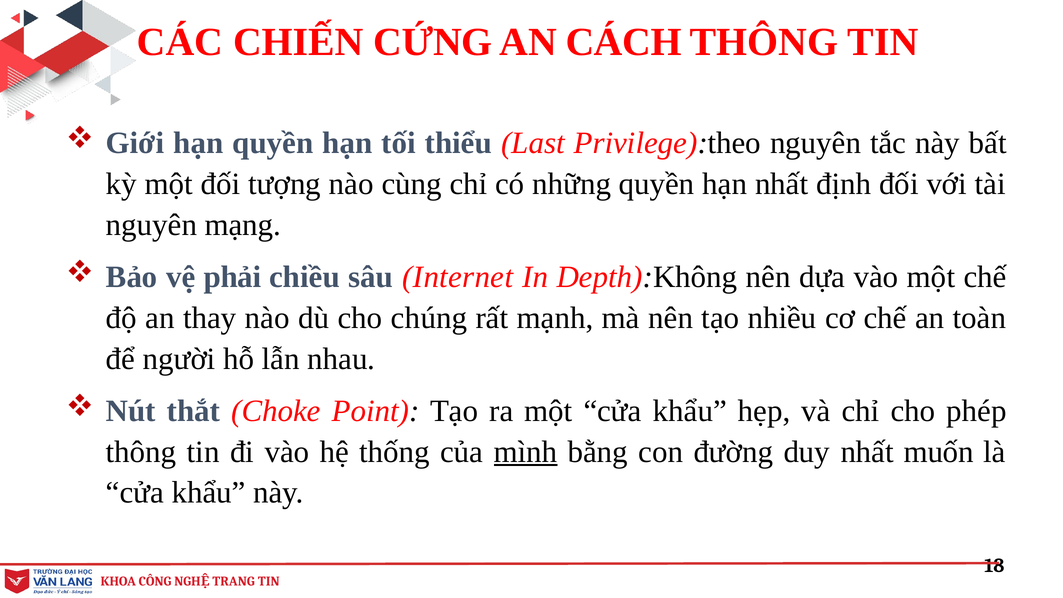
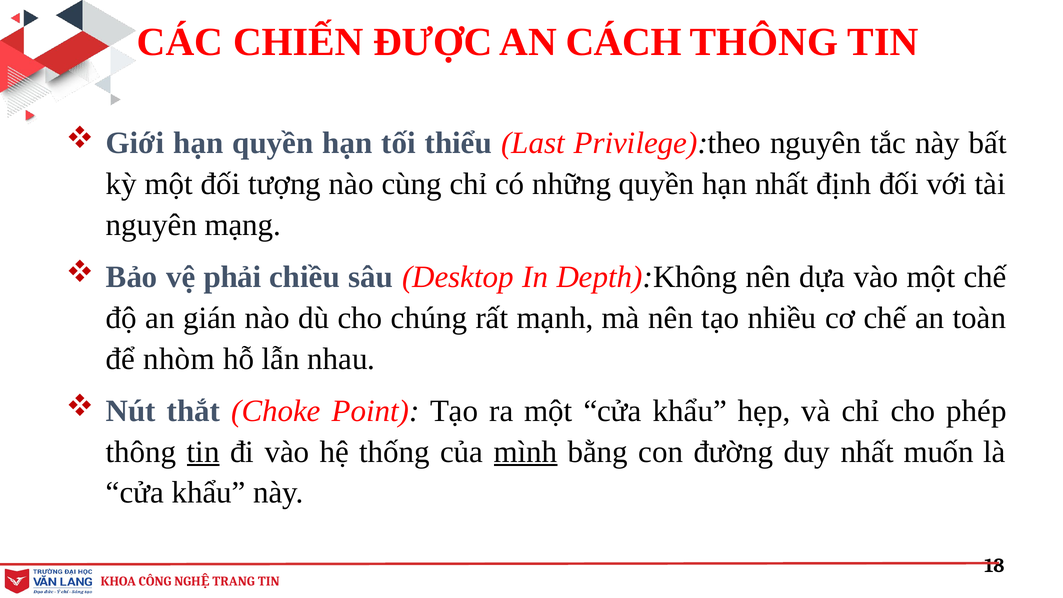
CỨNG: CỨNG -> ĐƯỢC (433, 42)
Internet: Internet -> Desktop (458, 277)
thay: thay -> gián (210, 318)
người: người -> nhòm (179, 359)
tin underline: none -> present (203, 452)
